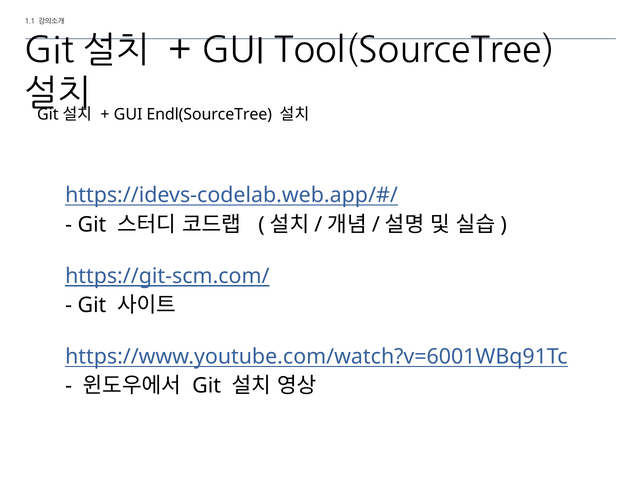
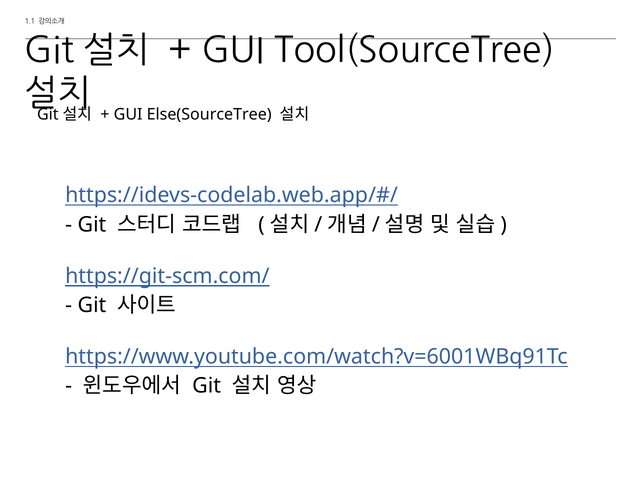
Endl(SourceTree: Endl(SourceTree -> Else(SourceTree (209, 115)
